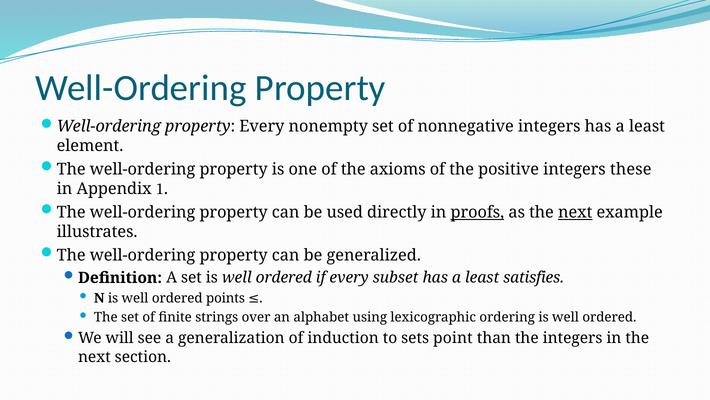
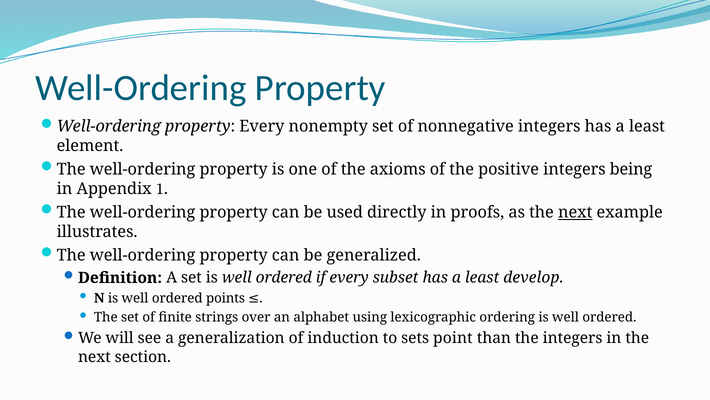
these: these -> being (631, 169)
proofs underline: present -> none (477, 212)
satisfies: satisfies -> develop (533, 277)
